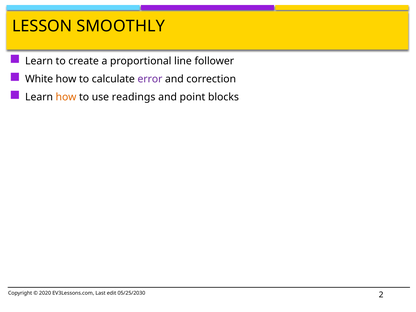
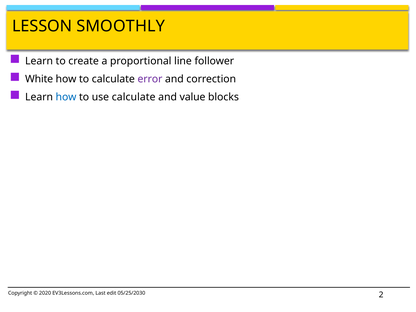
how colour: orange -> blue (66, 97)
use readings: readings -> calculate (134, 97)
point: point -> value (193, 97)
